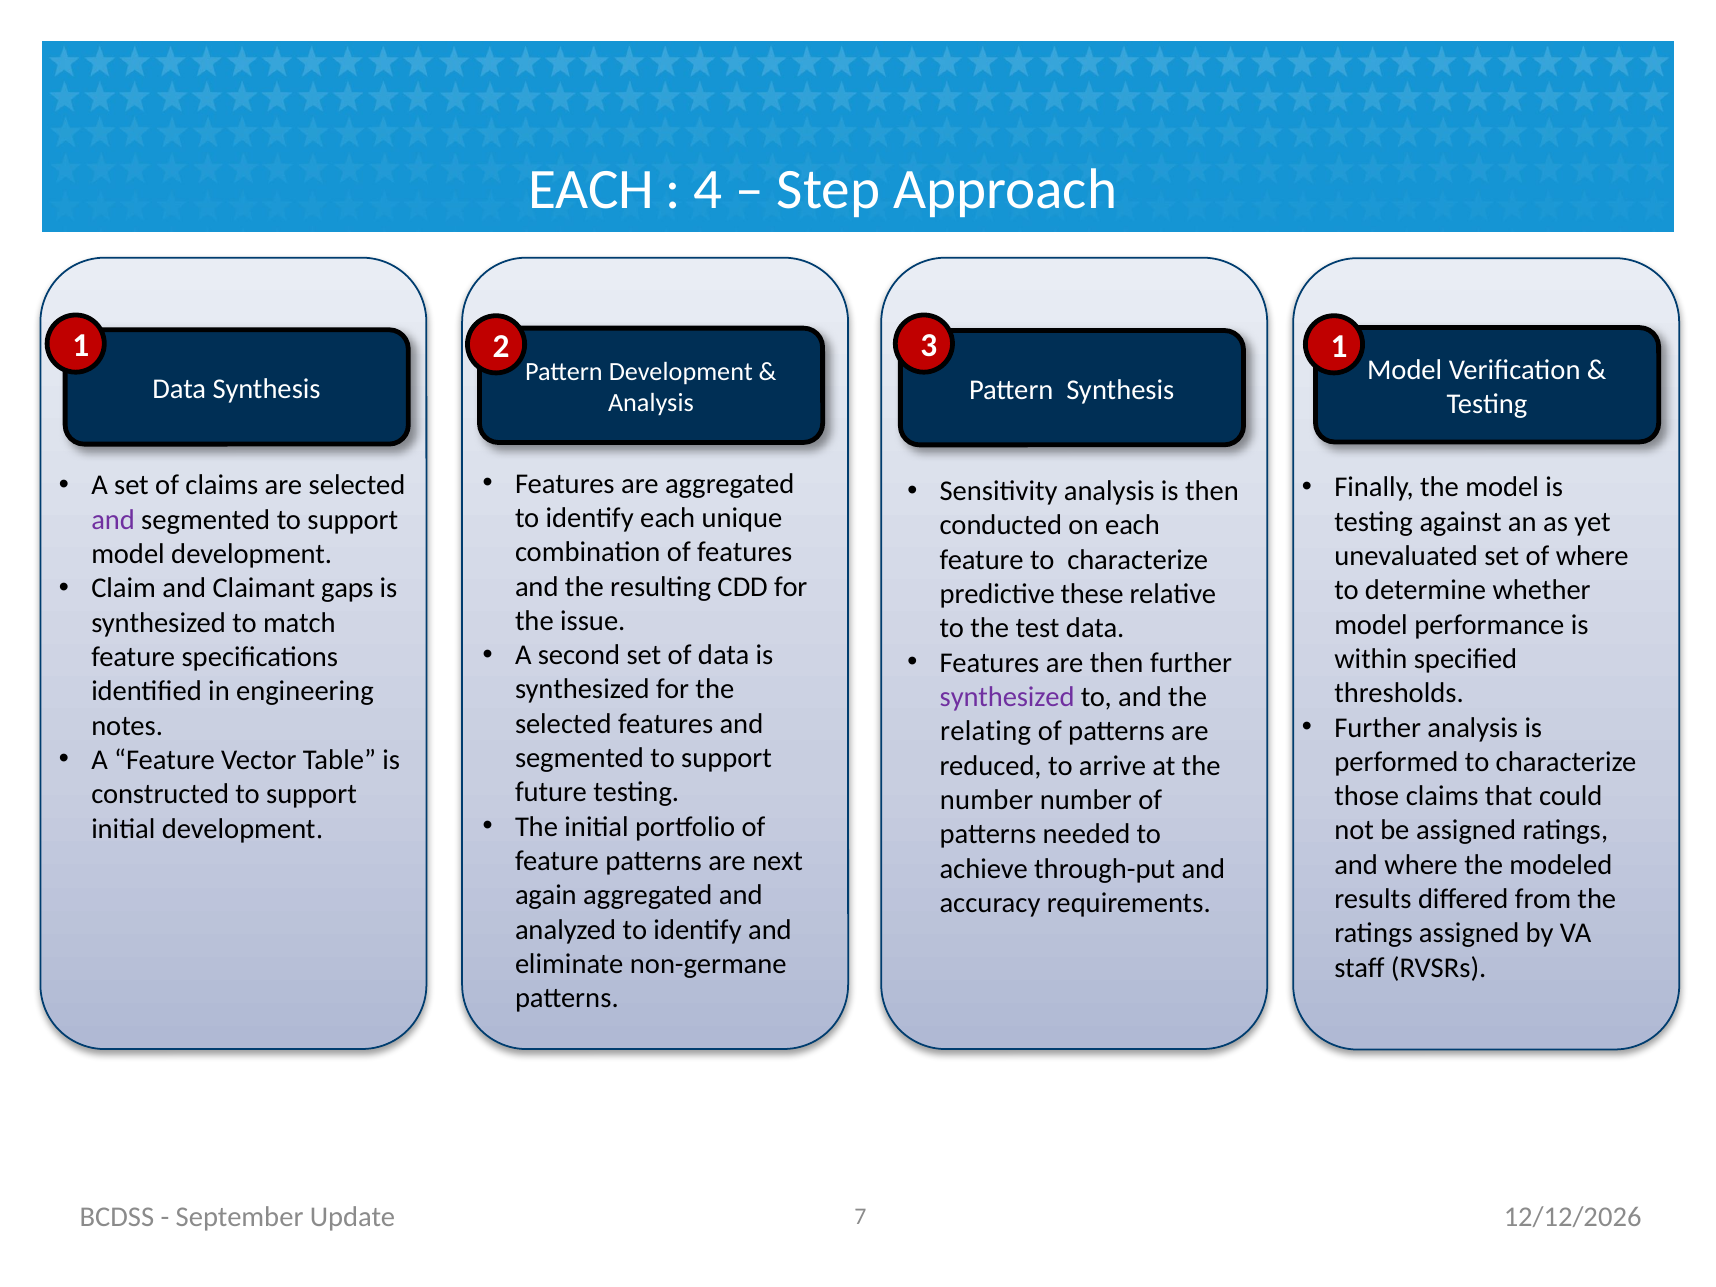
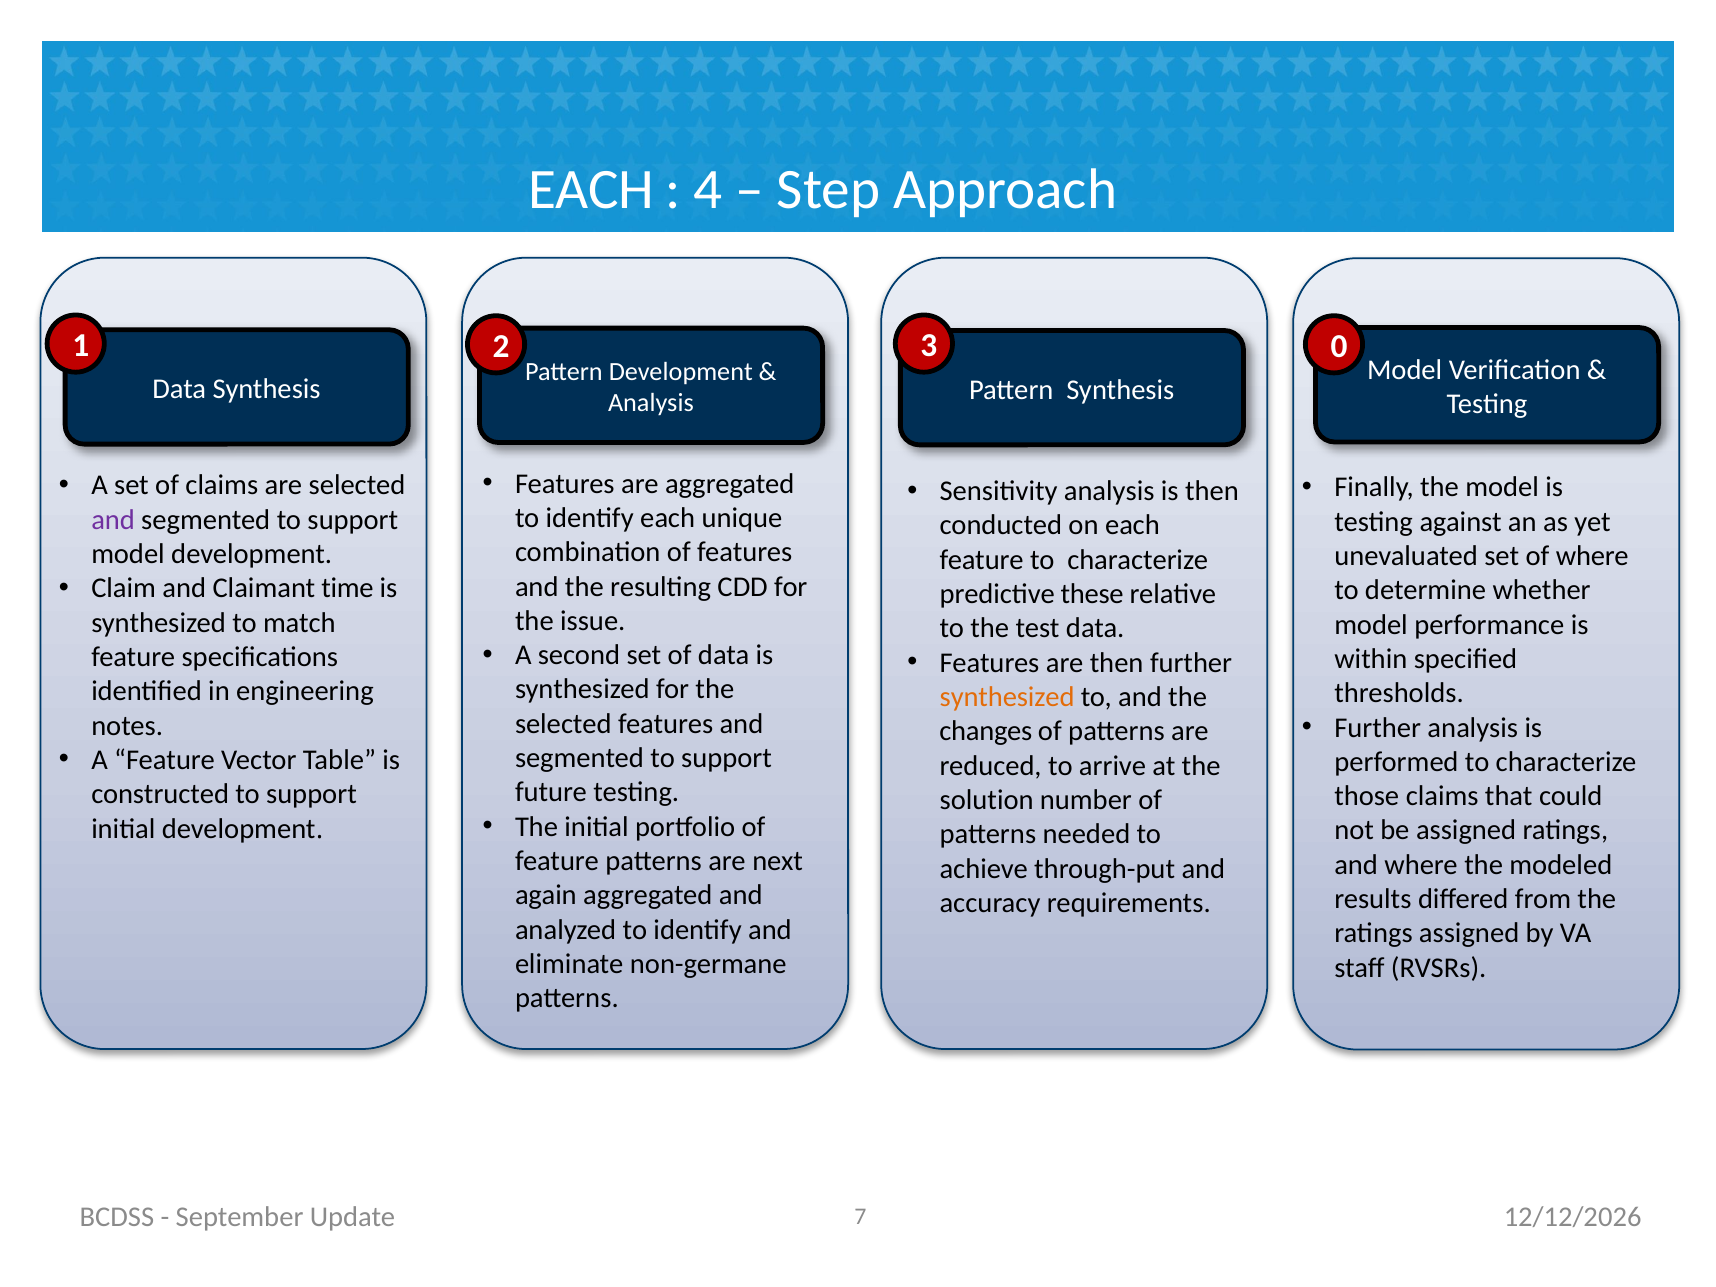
3 1: 1 -> 0 (1339, 347)
gaps: gaps -> time (347, 588)
synthesized colour: purple -> orange (1007, 697)
relating: relating -> changes (986, 731)
number: number -> solution (987, 800)
